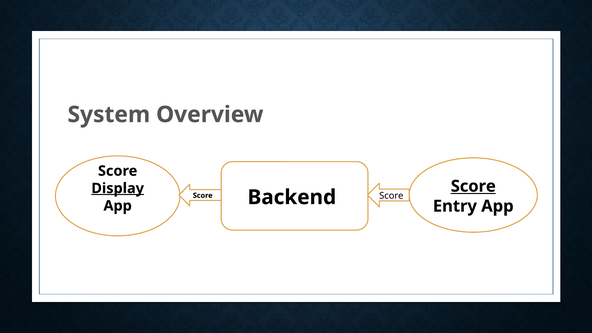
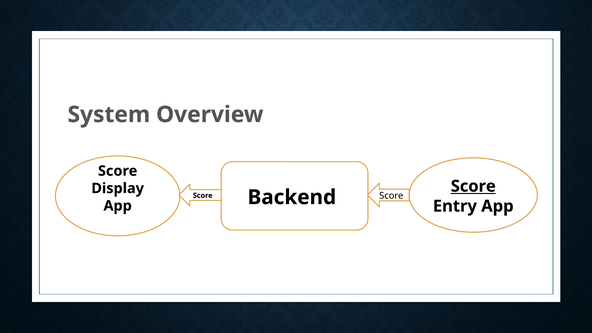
Display underline: present -> none (118, 188)
